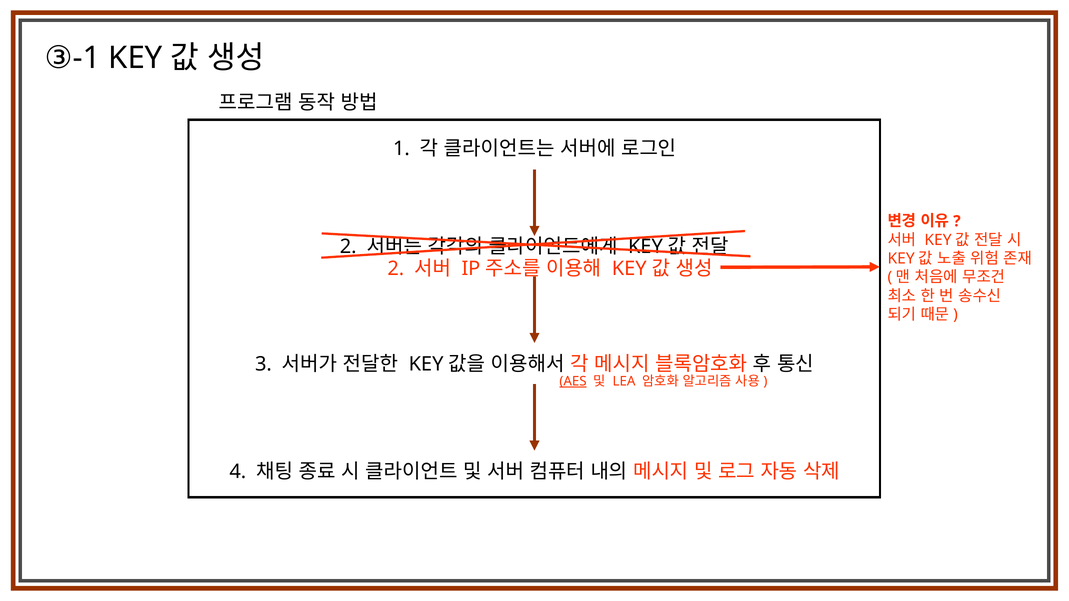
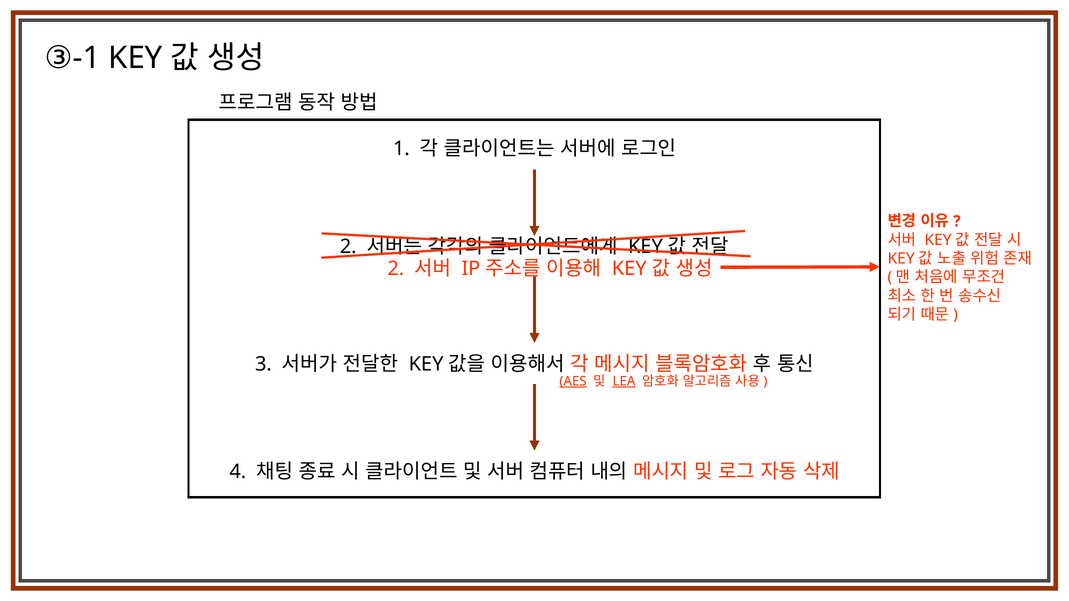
LEA underline: none -> present (624, 381)
